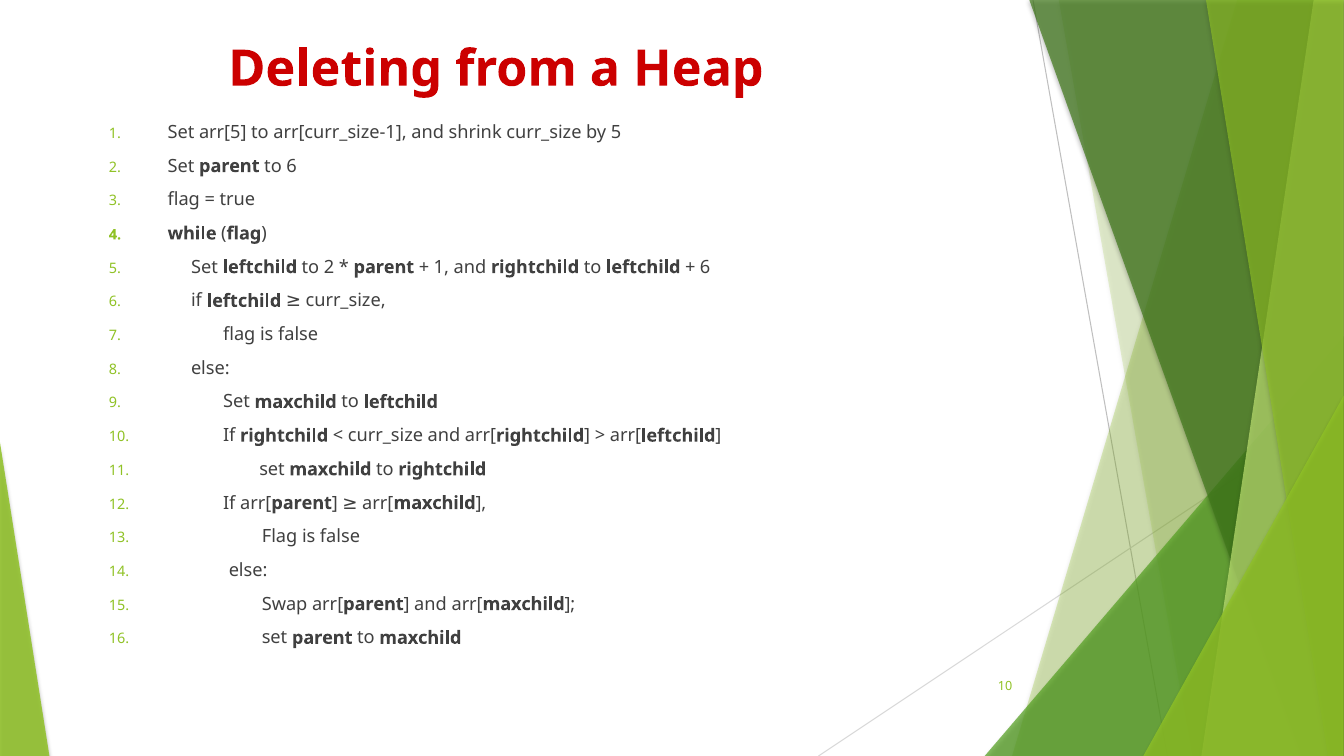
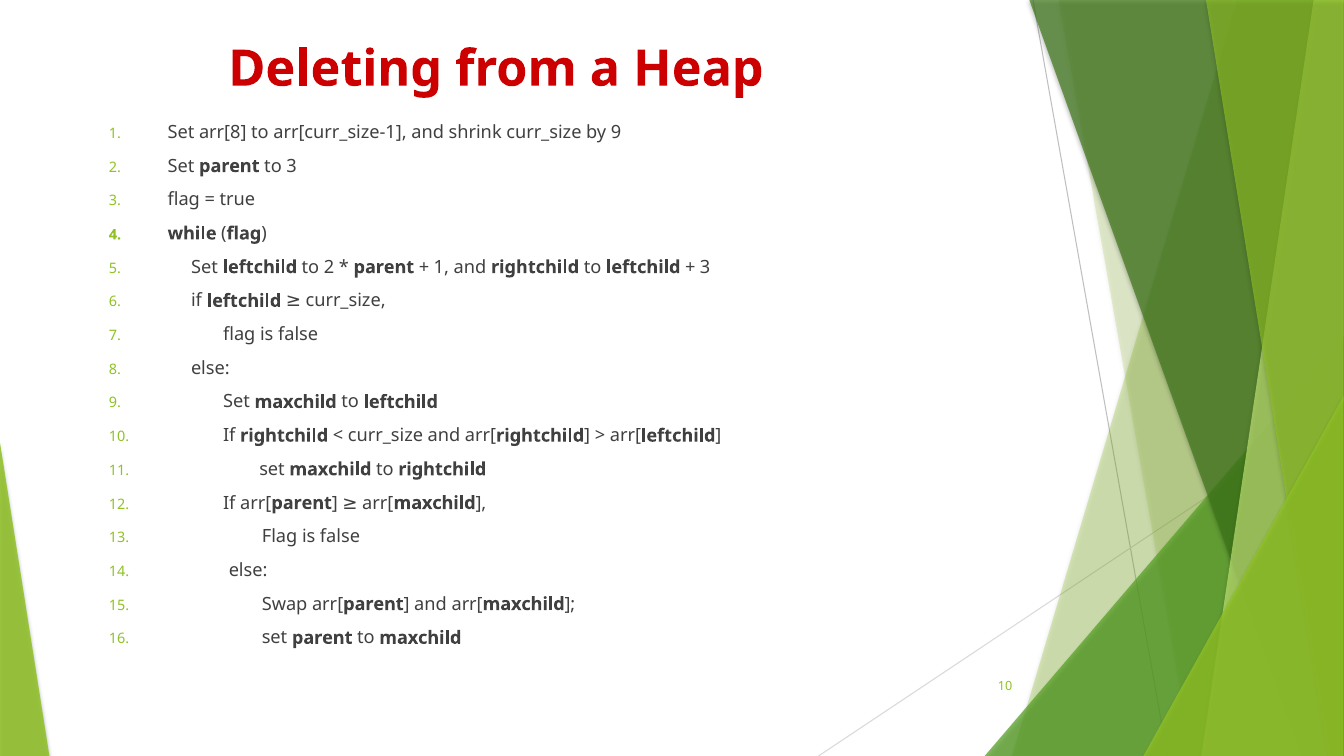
arr[5: arr[5 -> arr[8 (223, 132)
by 5: 5 -> 9 (616, 132)
to 6: 6 -> 3 (292, 166)
6: 6 -> 3 (705, 267)
